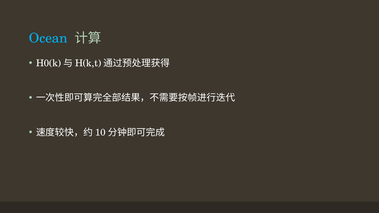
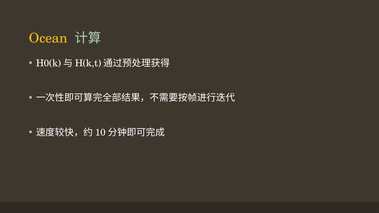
Ocean colour: light blue -> yellow (48, 38)
